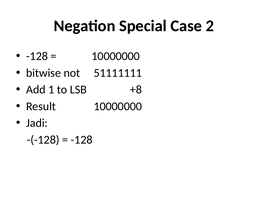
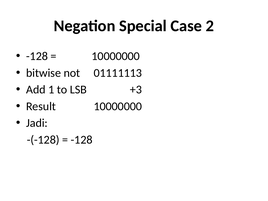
51111111: 51111111 -> 01111113 (118, 73)
+8: +8 -> +3 (136, 90)
